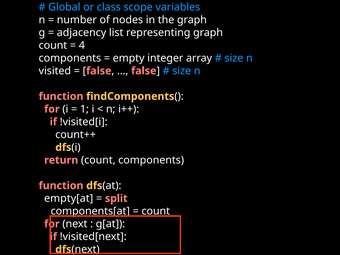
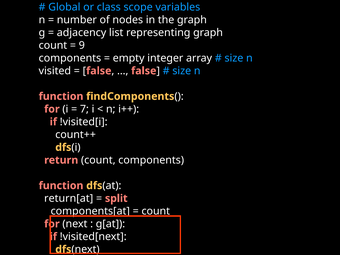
4: 4 -> 9 (82, 45)
1: 1 -> 7 (84, 109)
empty[at: empty[at -> return[at (69, 198)
